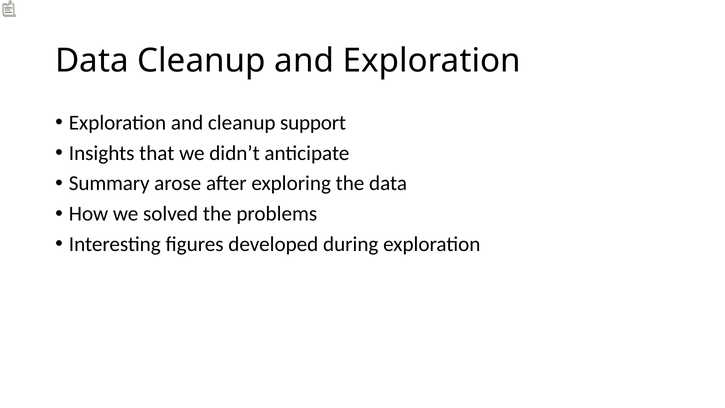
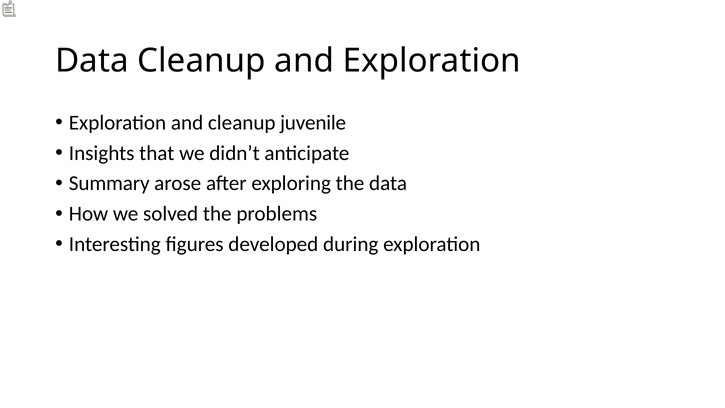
support: support -> juvenile (313, 123)
